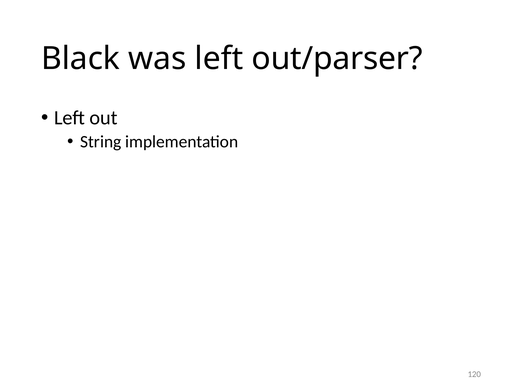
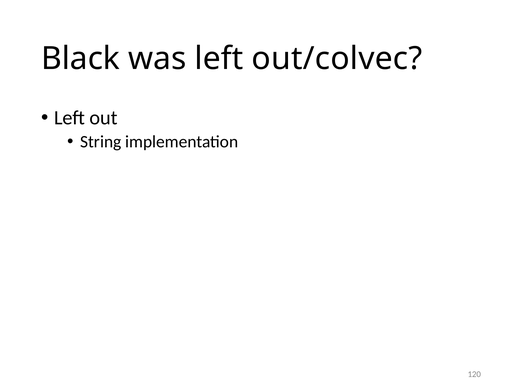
out/parser: out/parser -> out/colvec (337, 58)
